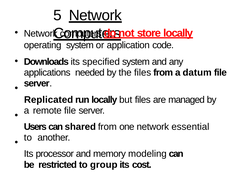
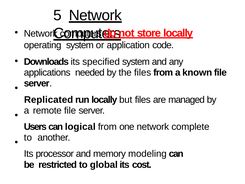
datum: datum -> known (197, 72)
shared: shared -> logical (80, 127)
essential: essential -> complete (190, 127)
group: group -> global (104, 164)
